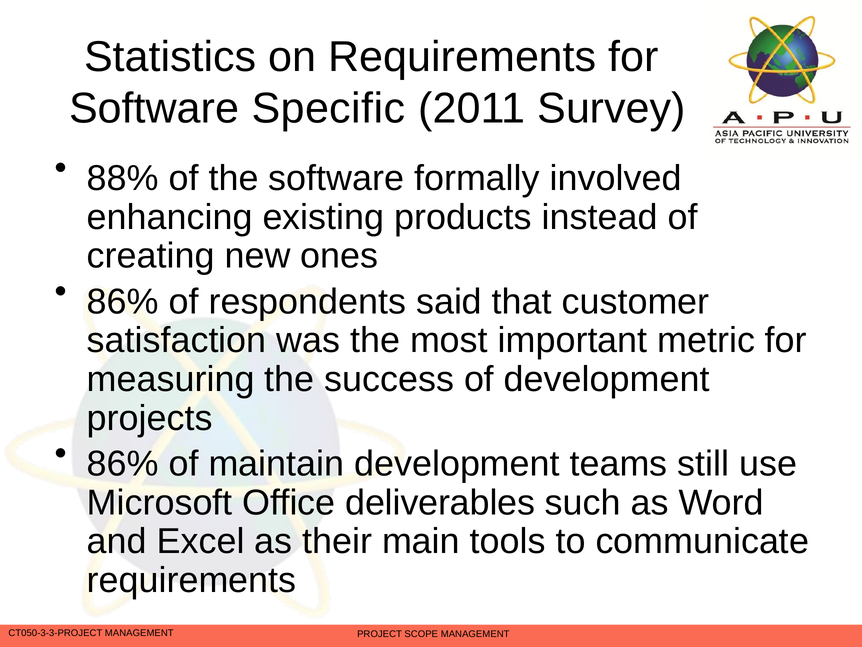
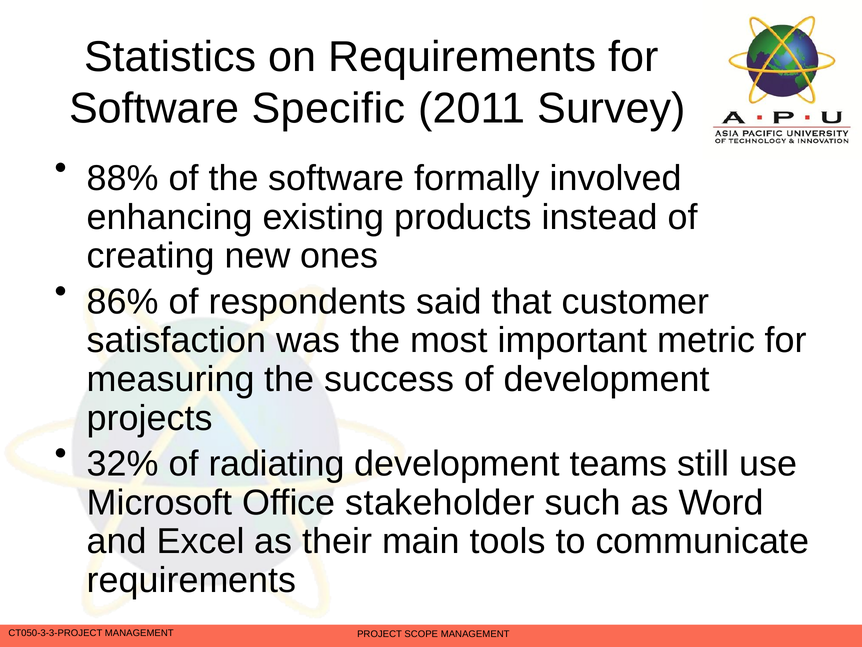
86%: 86% -> 32% (123, 464)
maintain: maintain -> radiating (277, 464)
deliverables: deliverables -> stakeholder (440, 502)
